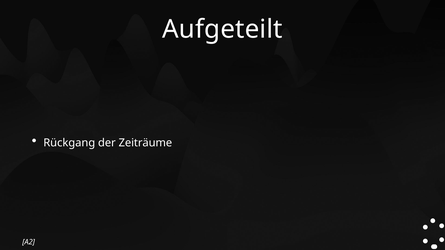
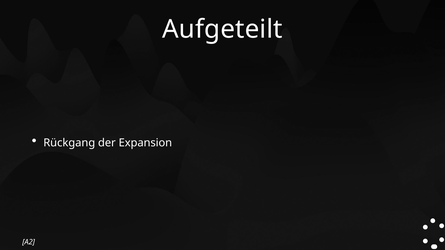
Zeiträume: Zeiträume -> Expansion (145, 143)
